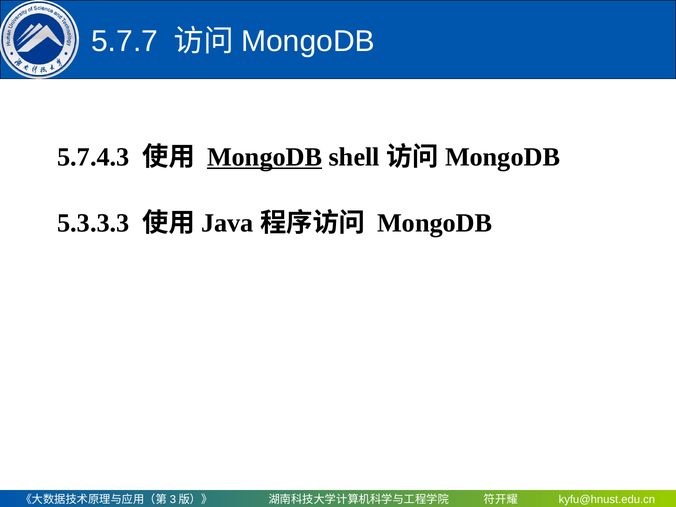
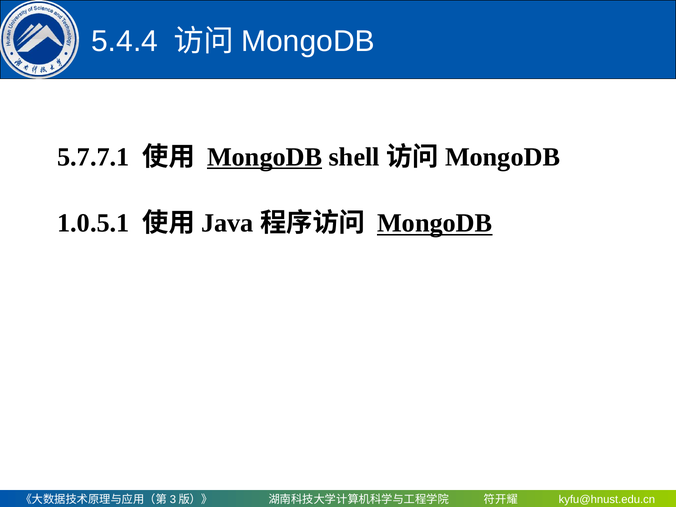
5.7.7: 5.7.7 -> 5.4.4 (125, 42)
5.7.4.3: 5.7.4.3 -> 5.7.7.1 (93, 157)
5.3.3.3: 5.3.3.3 -> 1.0.5.1 (93, 223)
MongoDB underline: none -> present (435, 223)
